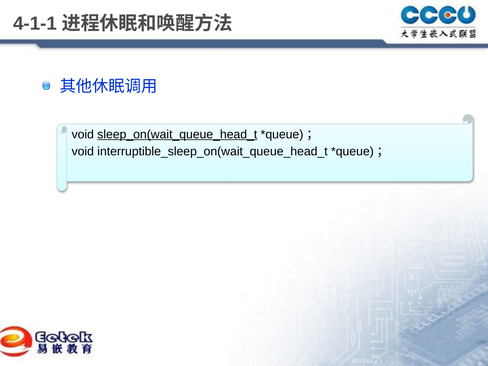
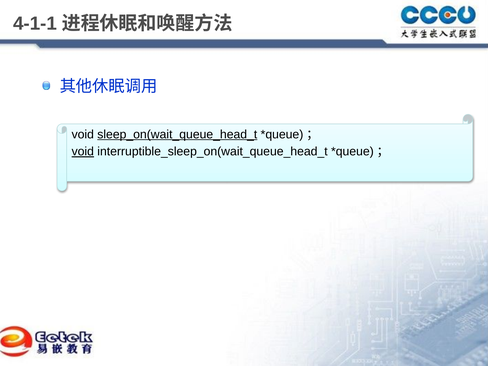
void underline: none -> present (83, 152)
